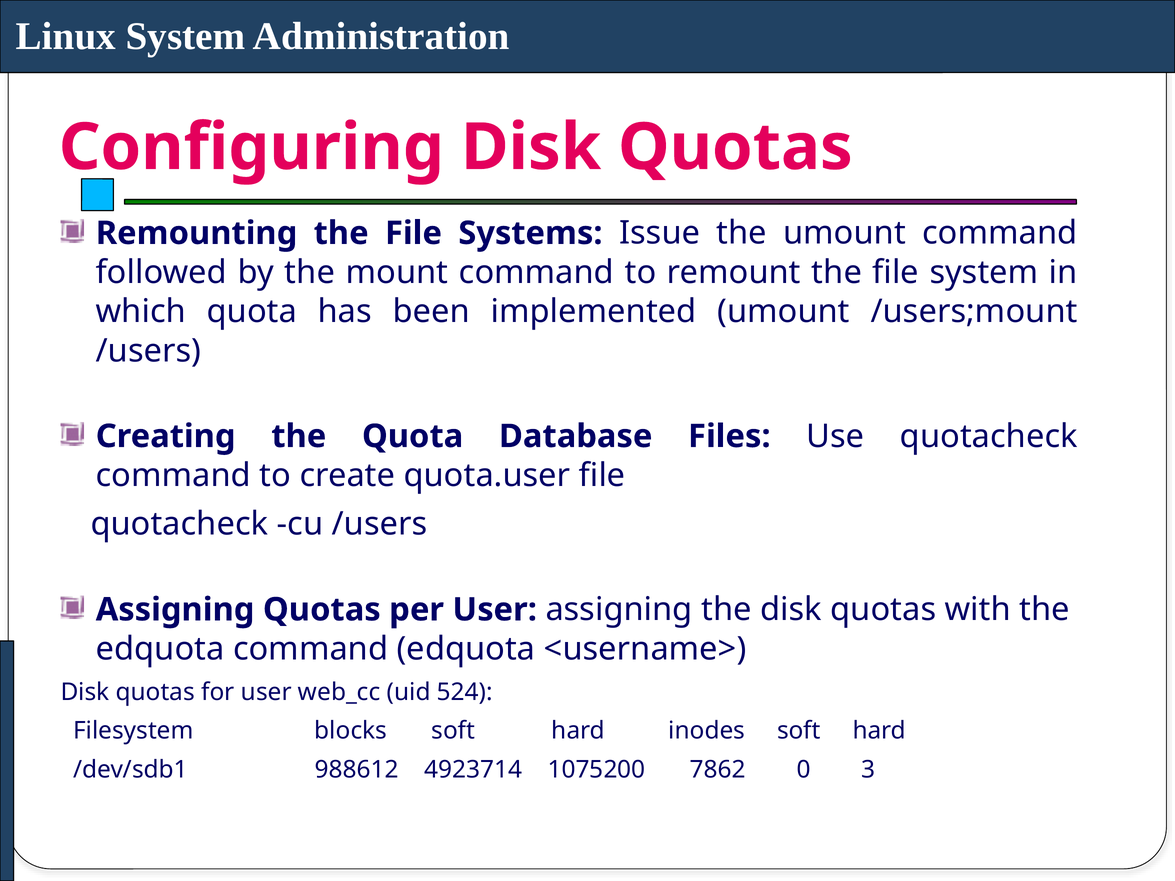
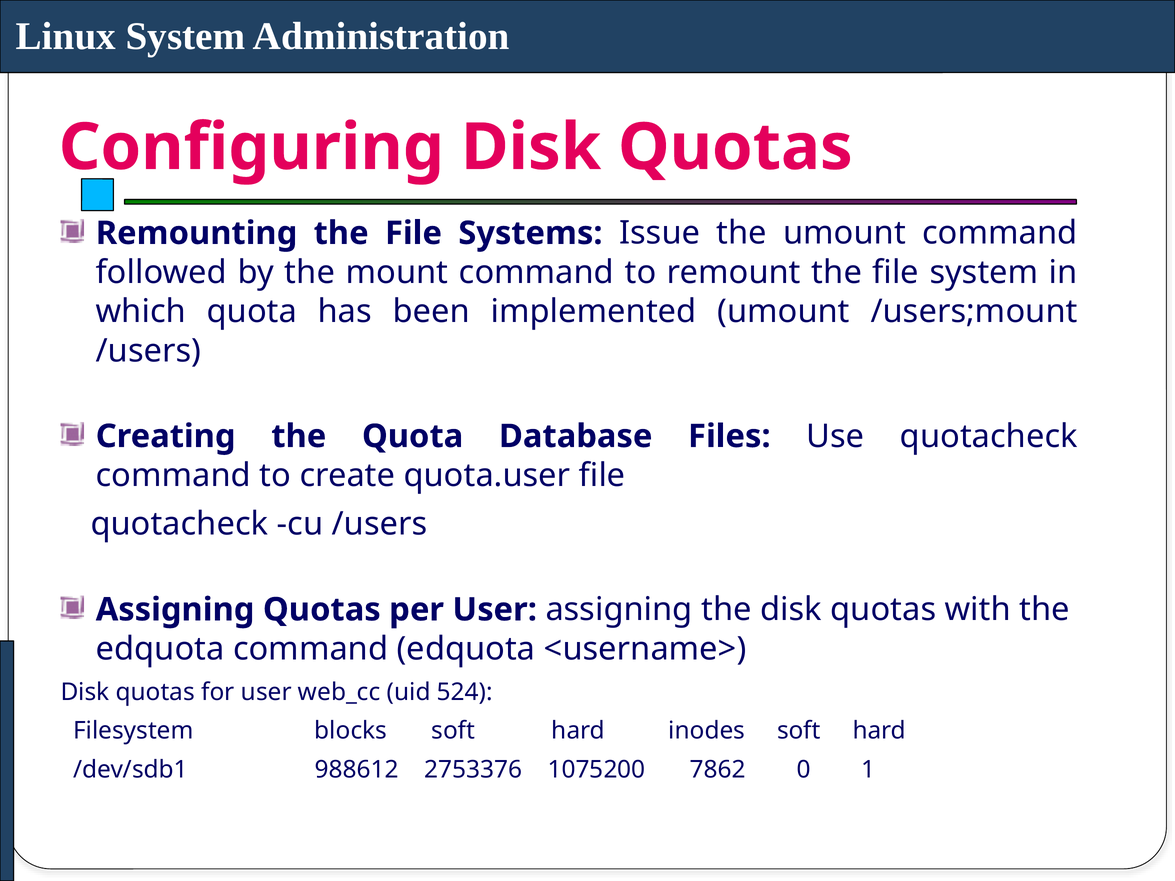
4923714: 4923714 -> 2753376 (473, 770)
3: 3 -> 1 (868, 770)
